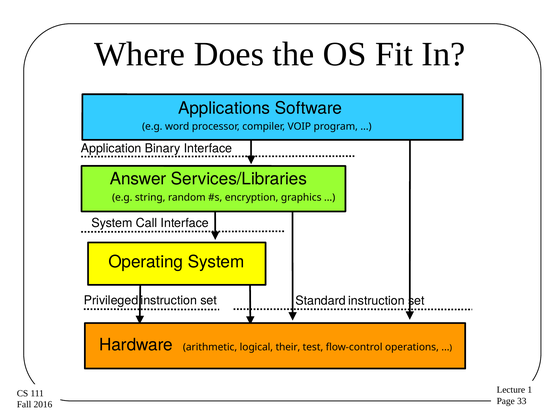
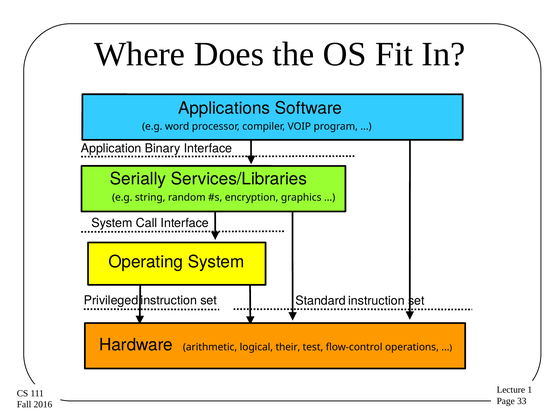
Answer: Answer -> Serially (138, 179)
